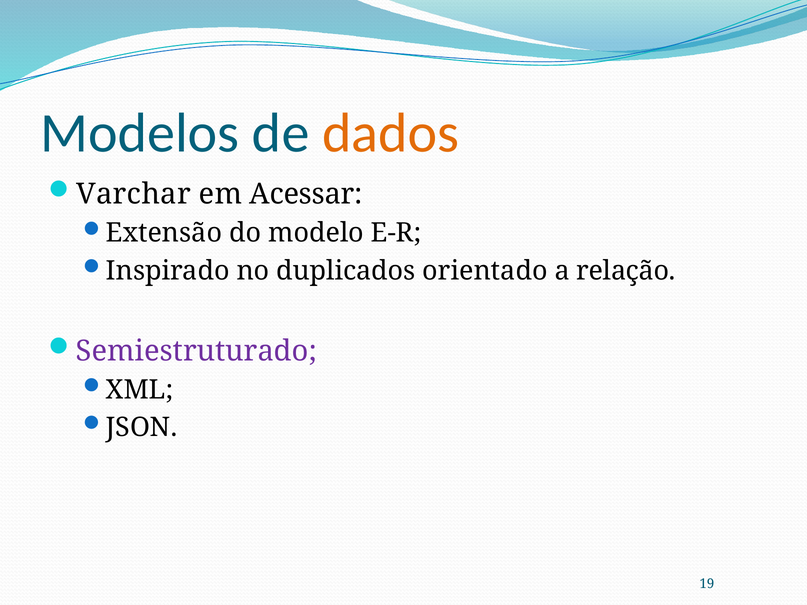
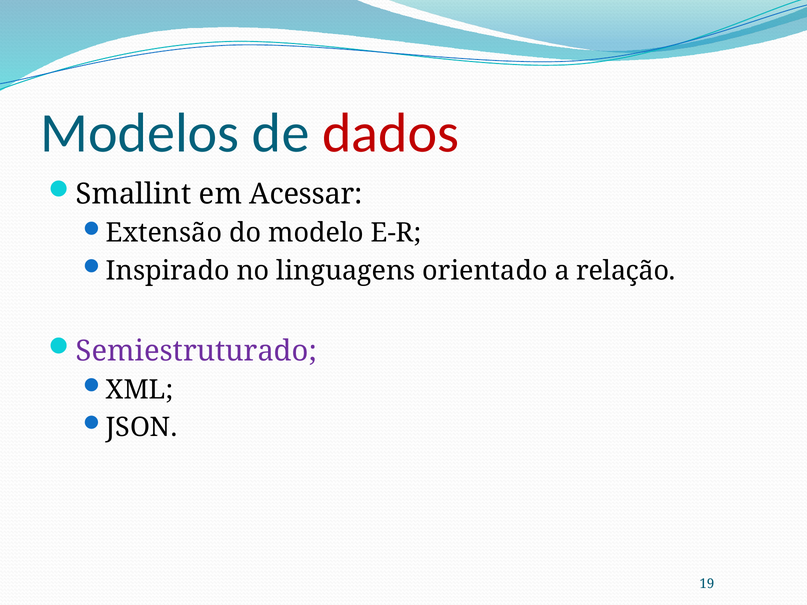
dados colour: orange -> red (391, 133)
Varchar: Varchar -> Smallint (134, 194)
duplicados: duplicados -> linguagens (346, 271)
